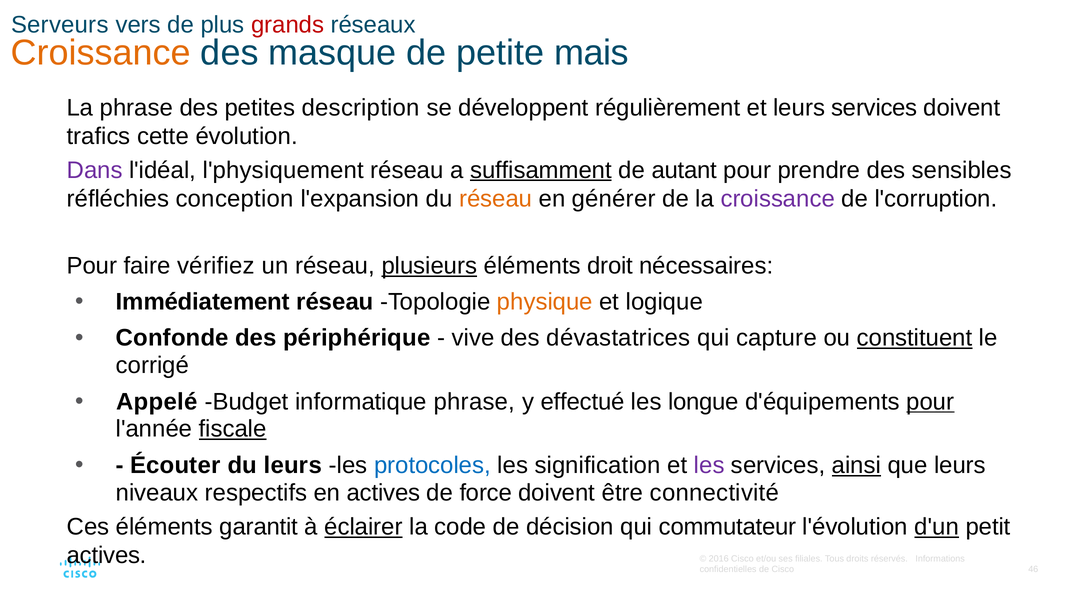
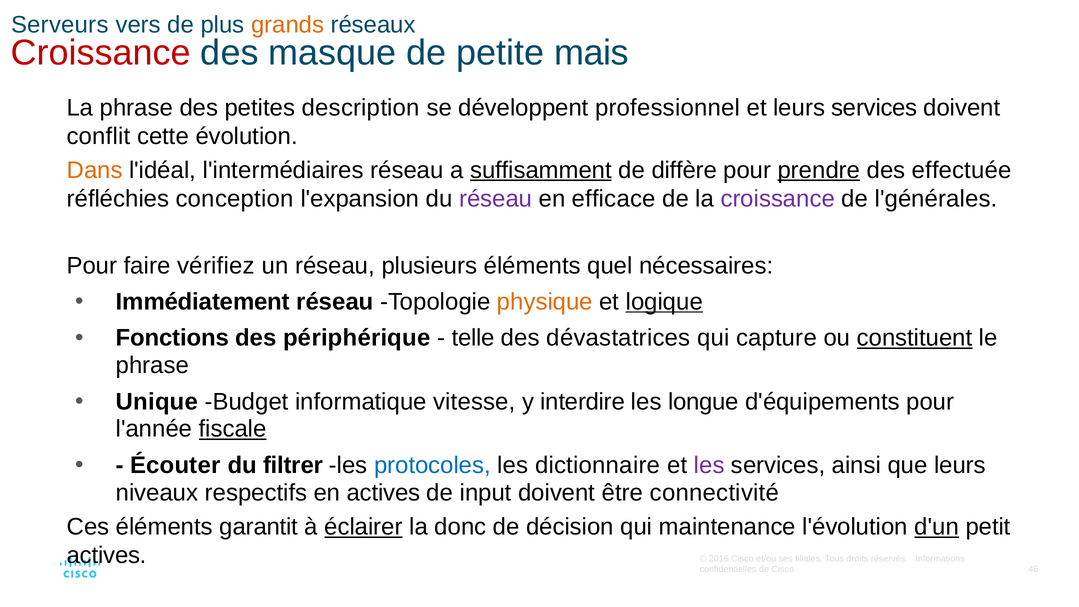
grands colour: red -> orange (288, 25)
Croissance colour: orange -> red (101, 53)
régulièrement: régulièrement -> professionnel (668, 108)
trafics: trafics -> conflit (99, 137)
Dans colour: purple -> orange (95, 170)
l'physiquement: l'physiquement -> l'intermédiaires (283, 170)
autant: autant -> diffère (684, 170)
prendre underline: none -> present (819, 170)
sensibles: sensibles -> effectuée (962, 170)
réseau colour: orange -> purple (496, 199)
générer: générer -> efficace (614, 199)
l'corruption: l'corruption -> l'générales (936, 199)
plusieurs underline: present -> none (429, 266)
droit: droit -> quel (610, 266)
logique underline: none -> present (664, 302)
Confonde: Confonde -> Fonctions (172, 338)
vive: vive -> telle (473, 338)
corrigé: corrigé -> phrase (152, 365)
Appelé: Appelé -> Unique (157, 402)
informatique phrase: phrase -> vitesse (474, 402)
effectué: effectué -> interdire (583, 402)
pour underline: present -> none (930, 402)
du leurs: leurs -> filtrer (293, 465)
signification: signification -> dictionnaire (598, 465)
ainsi underline: present -> none (856, 465)
force: force -> input (486, 493)
code: code -> donc (460, 527)
commutateur: commutateur -> maintenance (727, 527)
